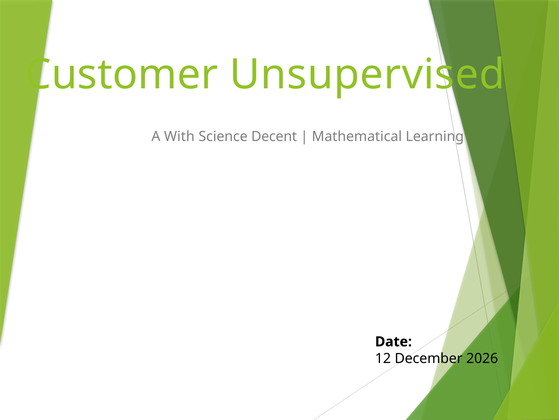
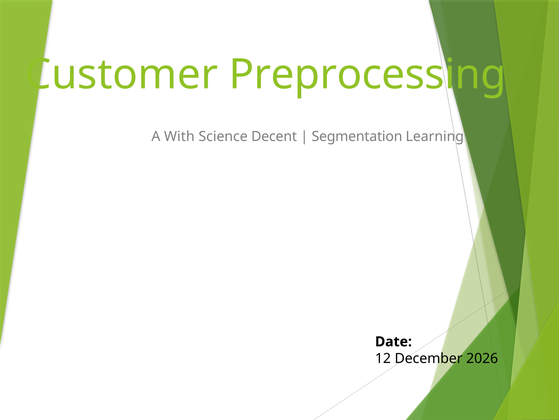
Unsupervised: Unsupervised -> Preprocessing (368, 74)
Mathematical: Mathematical -> Segmentation (357, 136)
